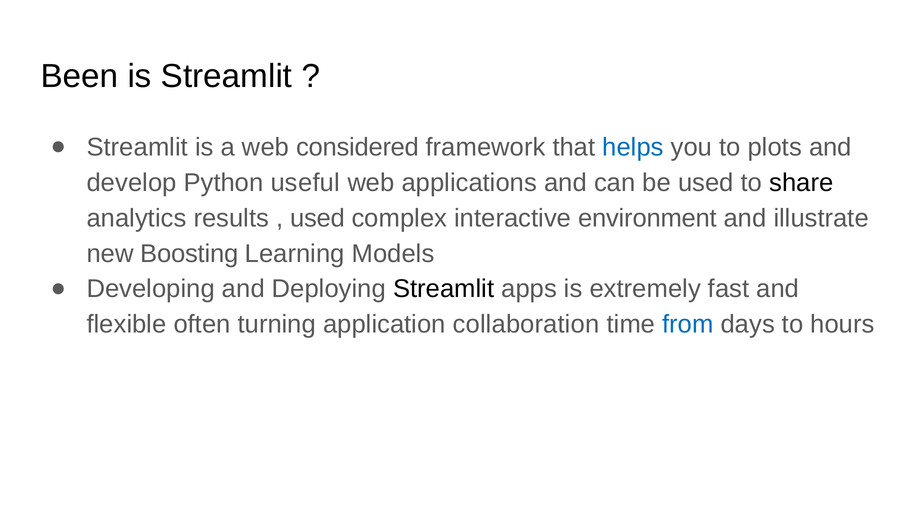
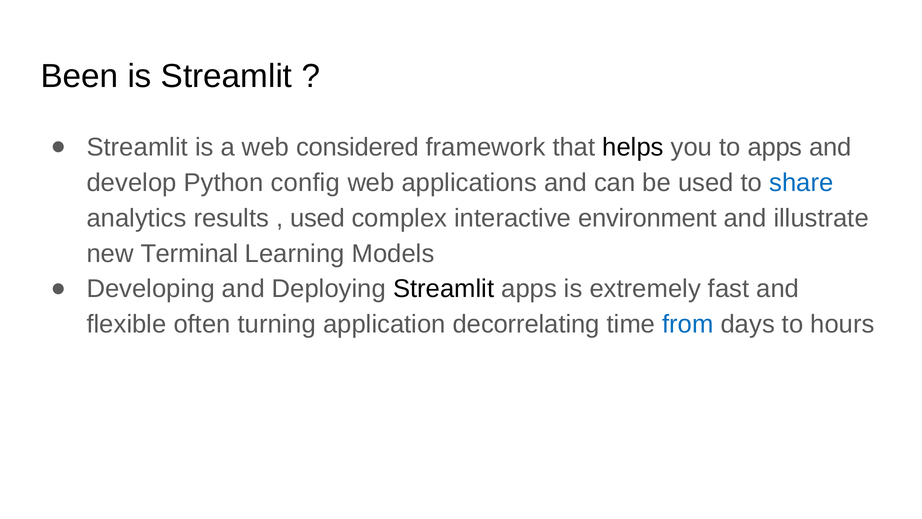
helps colour: blue -> black (633, 147)
to plots: plots -> apps (775, 147)
useful: useful -> config (305, 183)
share colour: black -> blue (801, 183)
Boosting: Boosting -> Terminal (189, 253)
collaboration: collaboration -> decorrelating (526, 324)
